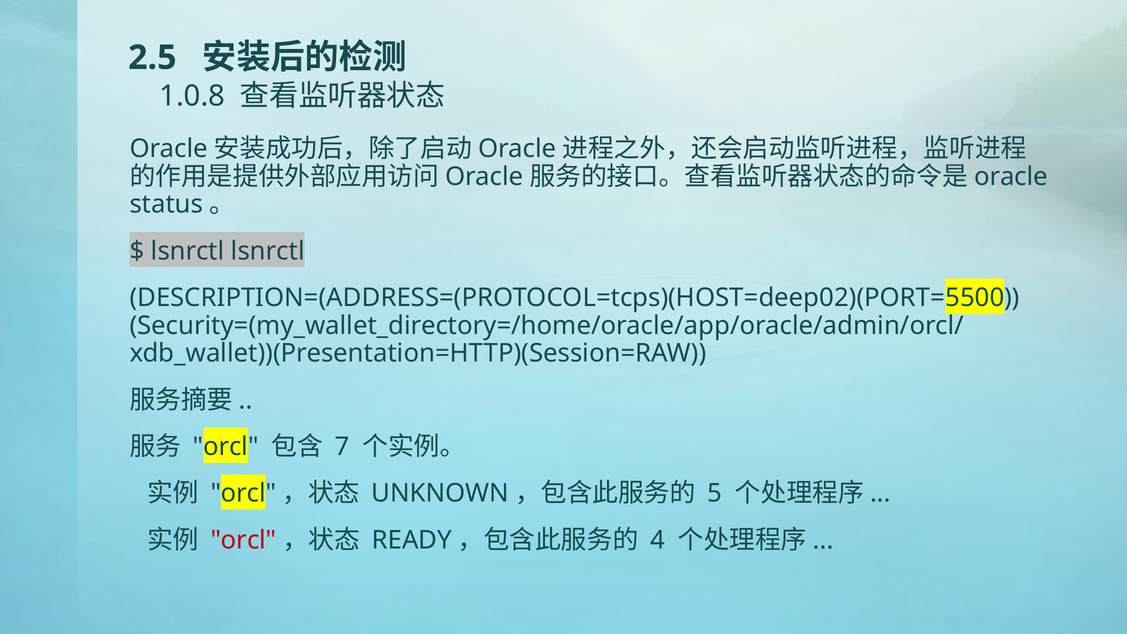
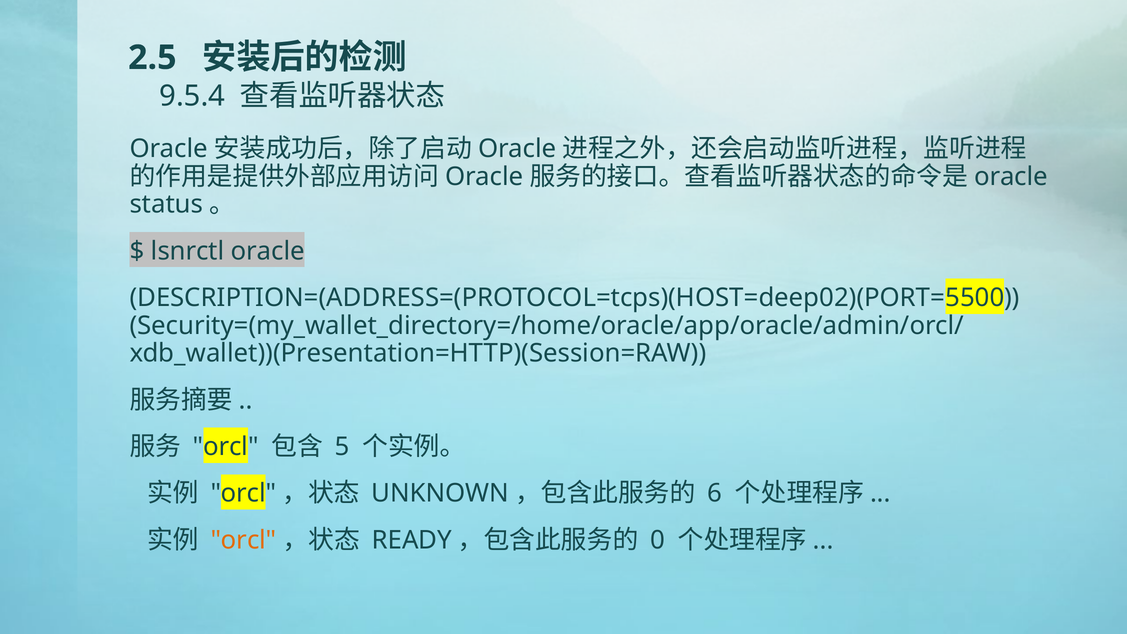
1.0.8: 1.0.8 -> 9.5.4 (192, 96)
lsnrctl lsnrctl: lsnrctl -> oracle (268, 251)
7: 7 -> 5 (342, 447)
5: 5 -> 6 (715, 494)
orcl colour: red -> orange (243, 540)
4: 4 -> 0 (658, 540)
